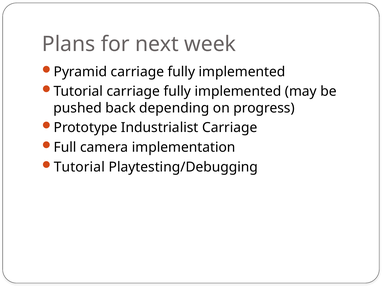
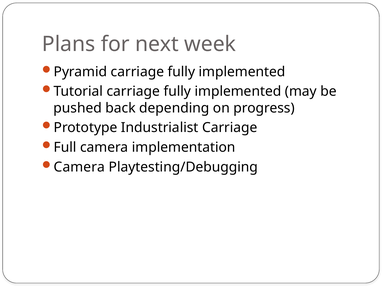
Tutorial: Tutorial -> Camera (79, 167)
